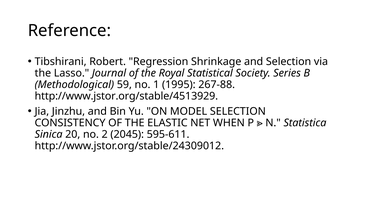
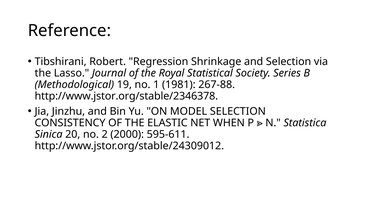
59: 59 -> 19 (124, 85)
1995: 1995 -> 1981 (179, 85)
http://www.jstor.org/stable/4513929: http://www.jstor.org/stable/4513929 -> http://www.jstor.org/stable/2346378 (126, 96)
2045: 2045 -> 2000 (127, 135)
